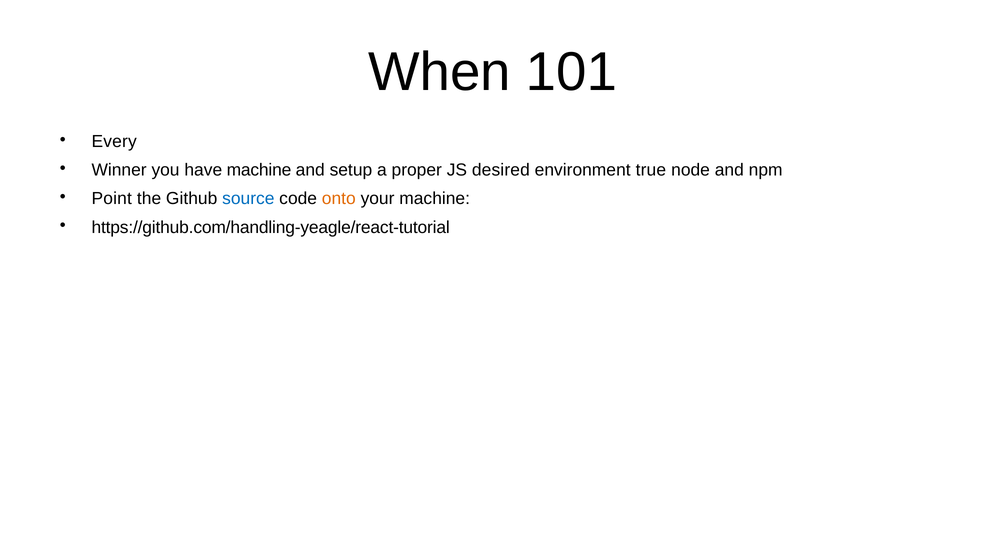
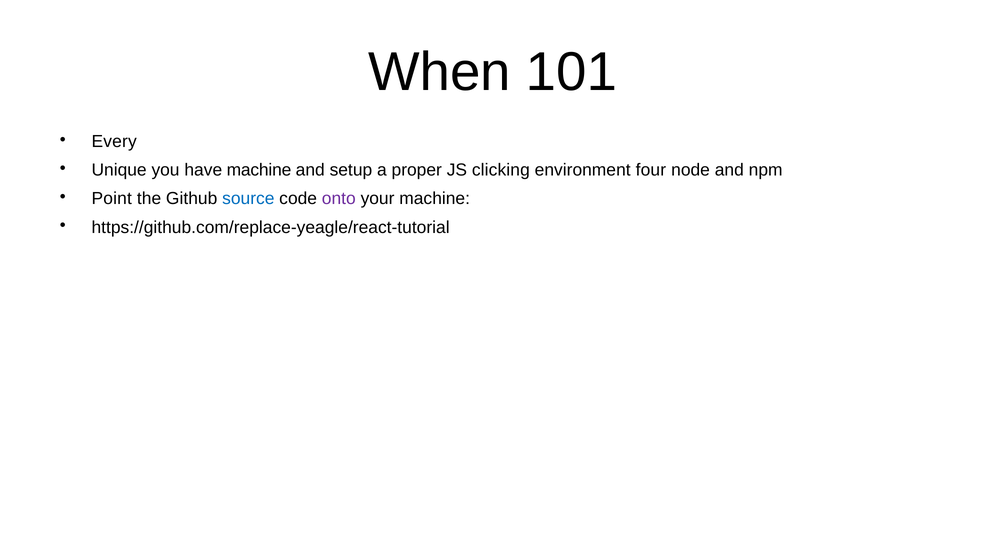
Winner: Winner -> Unique (119, 170)
desired: desired -> clicking (501, 170)
true: true -> four (651, 170)
onto colour: orange -> purple (339, 199)
https://github.com/handling-yeagle/react-tutorial: https://github.com/handling-yeagle/react-tutorial -> https://github.com/replace-yeagle/react-tutorial (271, 227)
